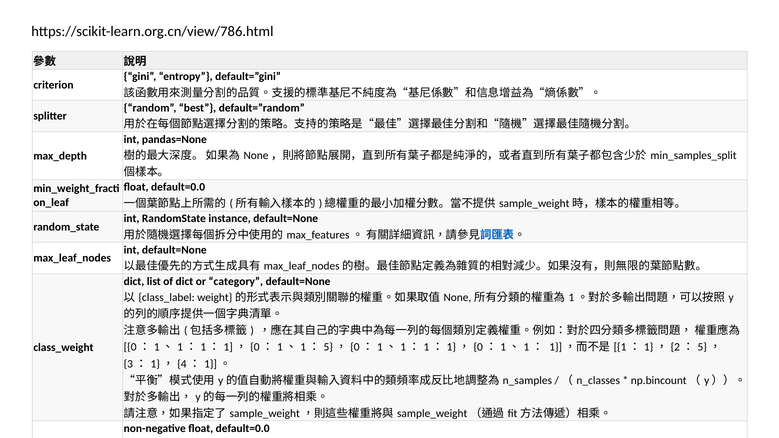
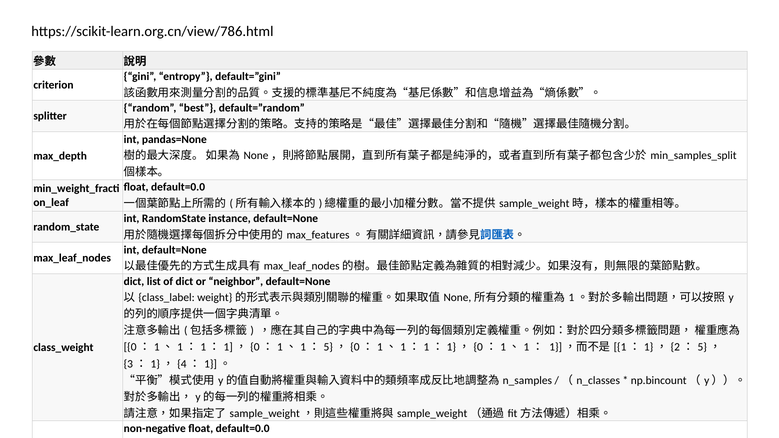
category: category -> neighbor (236, 281)
